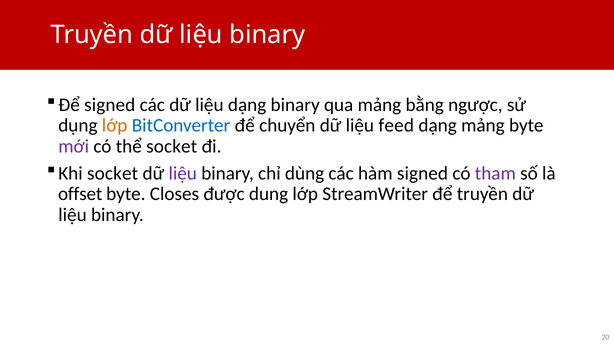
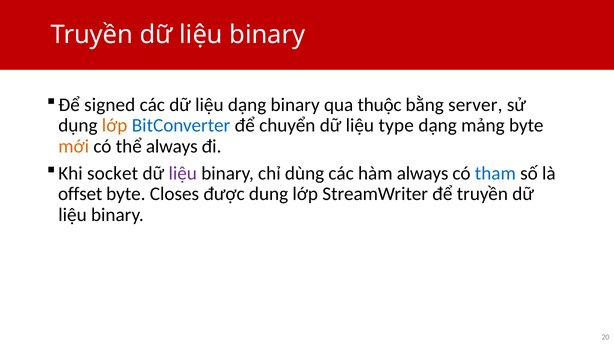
qua mảng: mảng -> thuộc (380, 104)
ngược: ngược -> server (475, 104)
feed: feed -> type (396, 125)
mới colour: purple -> orange (74, 146)
thể socket: socket -> always (172, 146)
hàm signed: signed -> always (423, 173)
tham colour: purple -> blue (495, 173)
